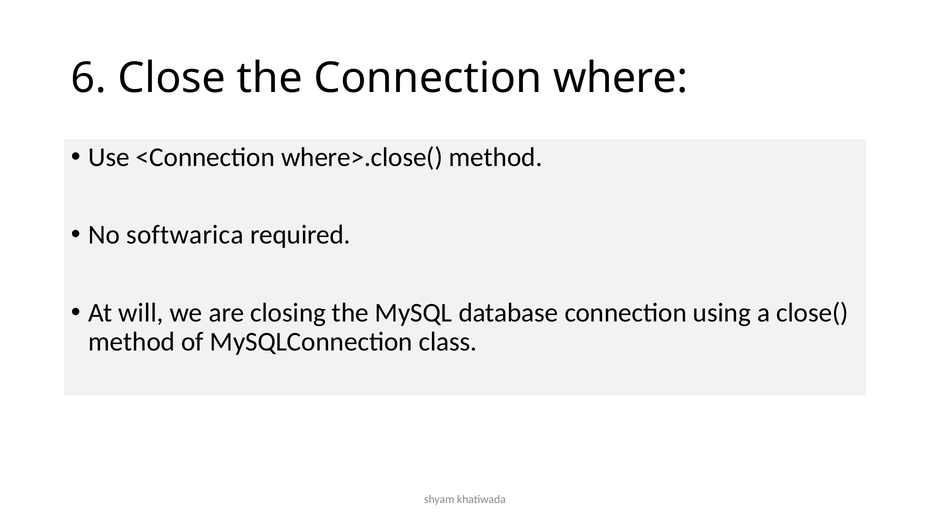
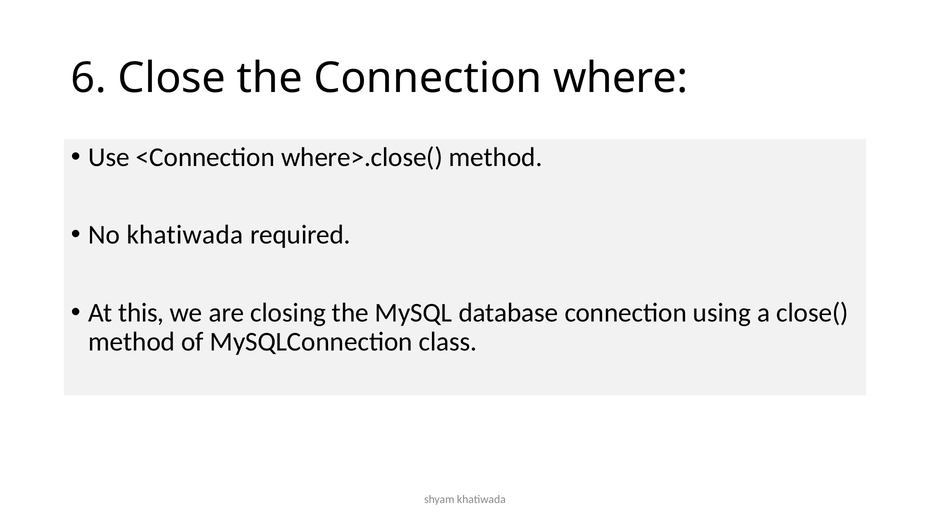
No softwarica: softwarica -> khatiwada (185, 235)
will: will -> this (141, 313)
